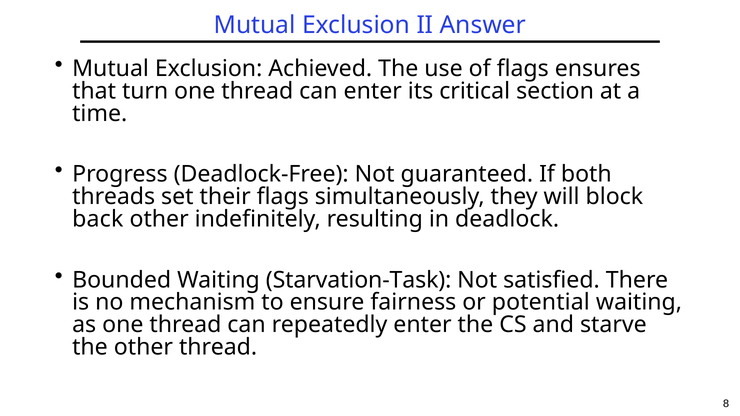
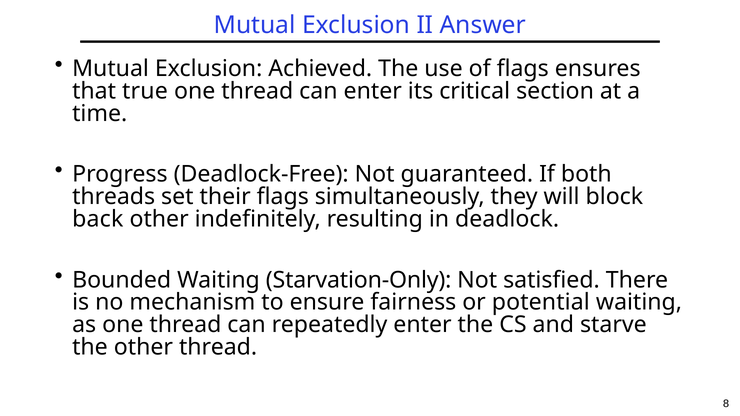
turn: turn -> true (145, 91)
Starvation-Task: Starvation-Task -> Starvation-Only (359, 280)
